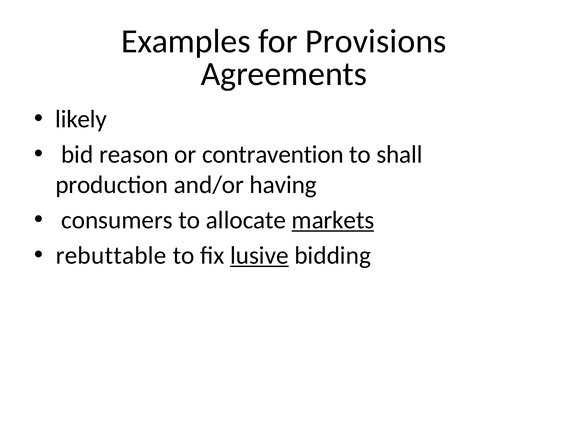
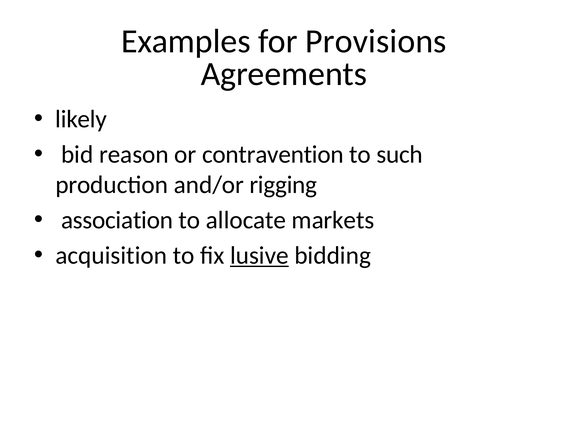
shall: shall -> such (400, 155)
having: having -> rigging (283, 185)
consumers: consumers -> association (117, 220)
markets underline: present -> none (333, 220)
rebuttable: rebuttable -> acquisition (111, 256)
